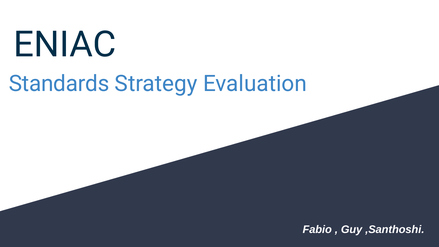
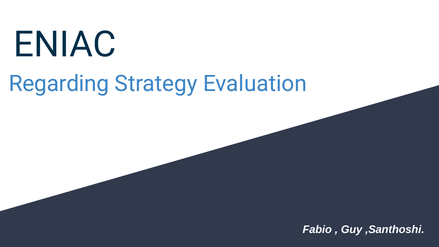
Standards: Standards -> Regarding (59, 84)
